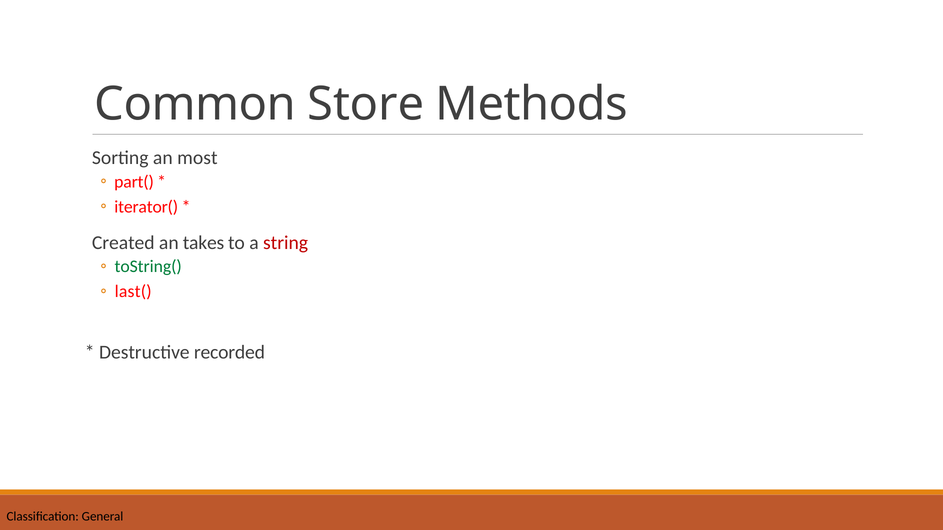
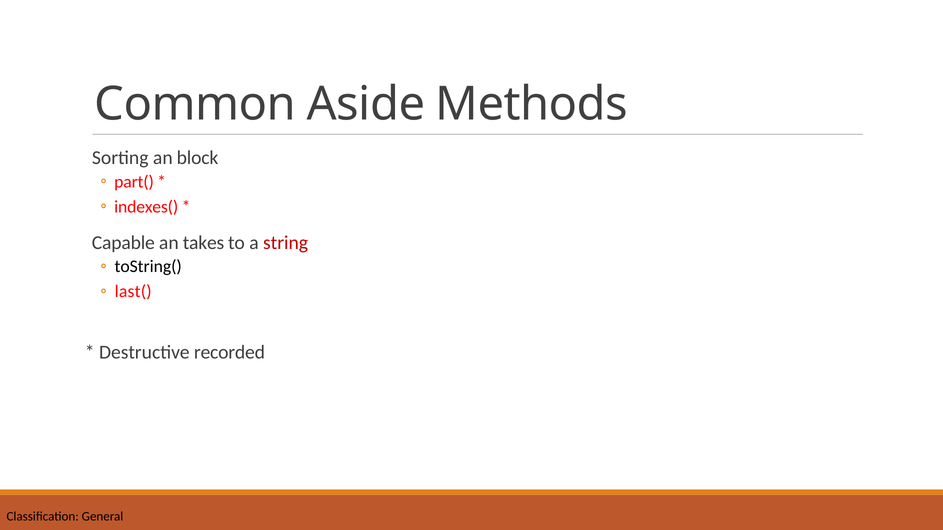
Store: Store -> Aside (366, 104)
most: most -> block (198, 158)
iterator(: iterator( -> indexes( (146, 207)
Created: Created -> Capable (123, 243)
toString( colour: green -> black (148, 267)
